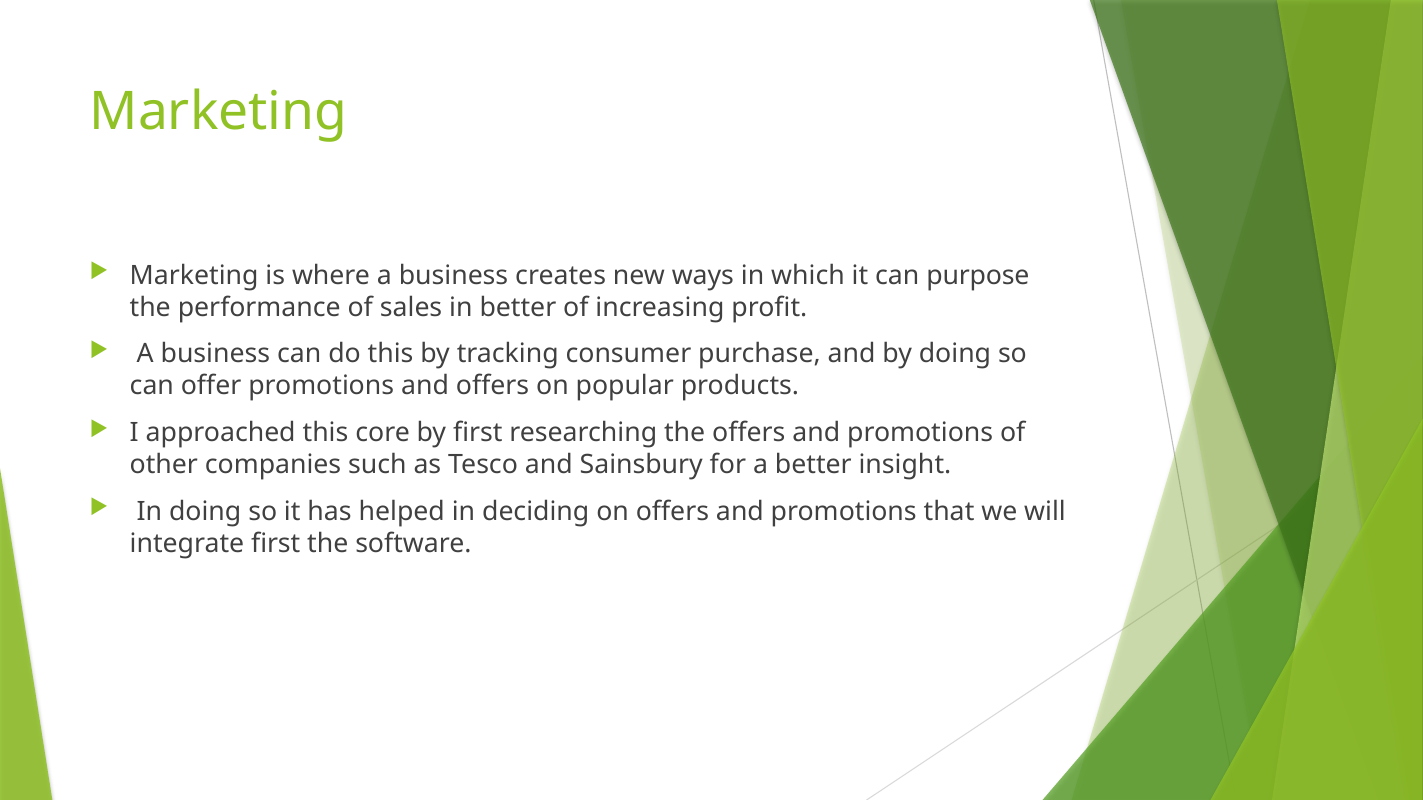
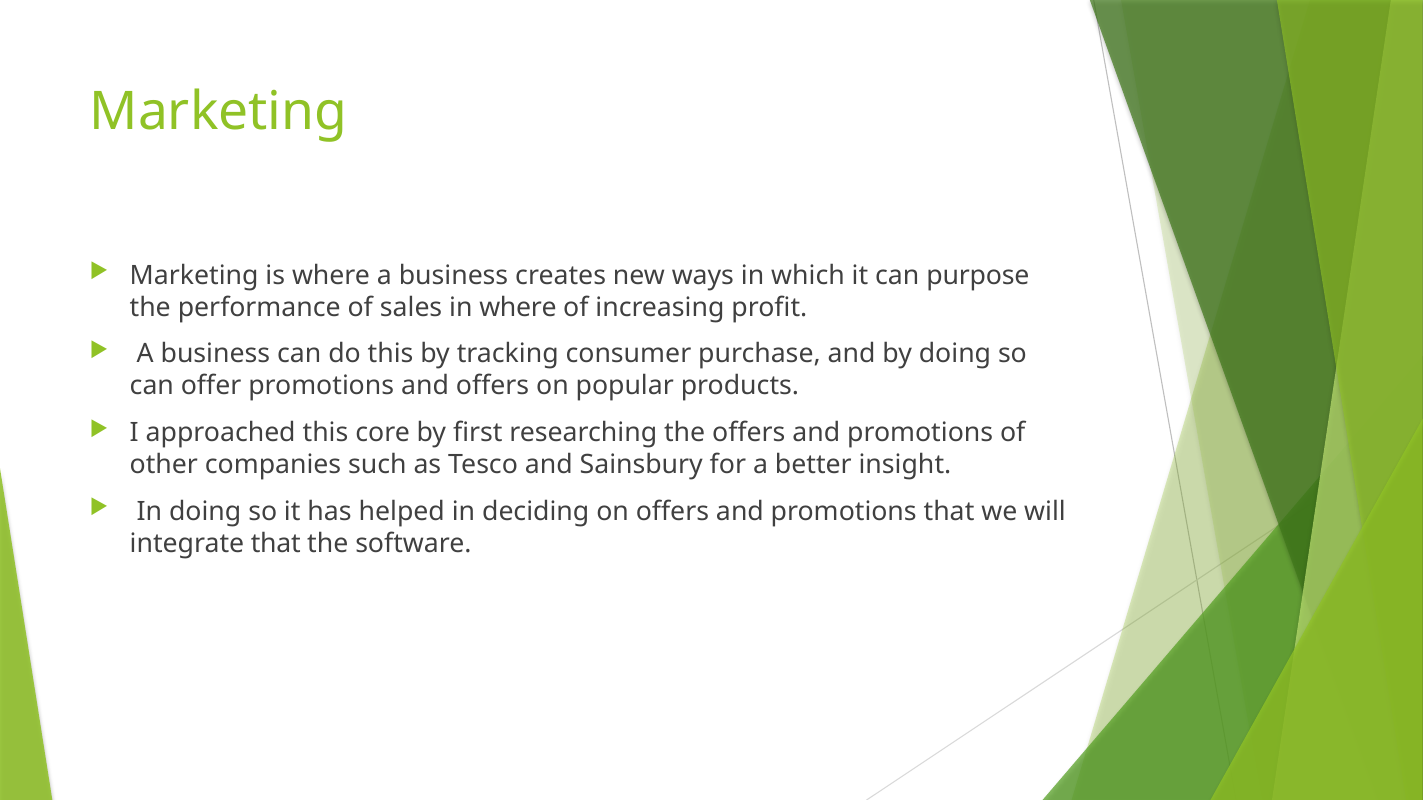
in better: better -> where (518, 307)
integrate first: first -> that (276, 544)
